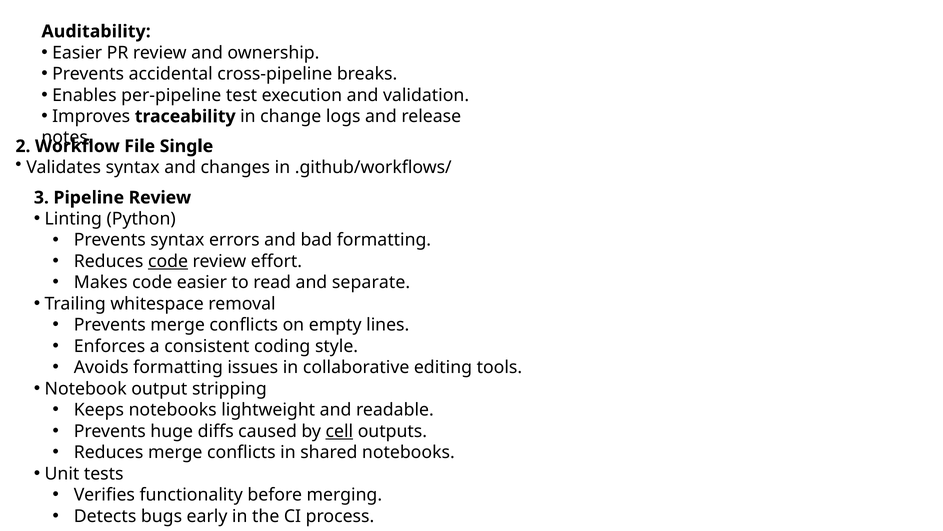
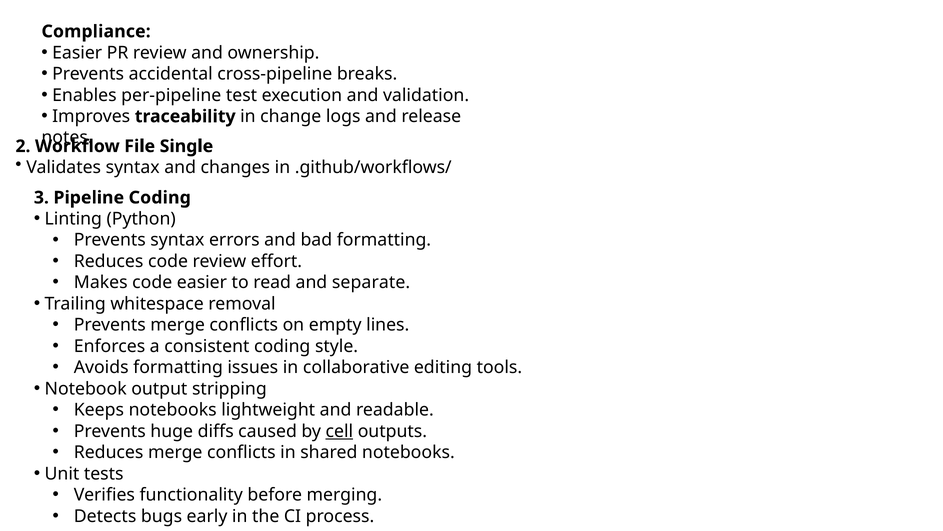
Auditability: Auditability -> Compliance (96, 31)
Pipeline Review: Review -> Coding (160, 197)
code underline: present -> none (168, 261)
